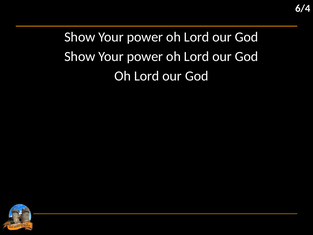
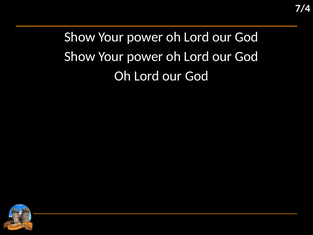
6/4: 6/4 -> 7/4 (303, 9)
